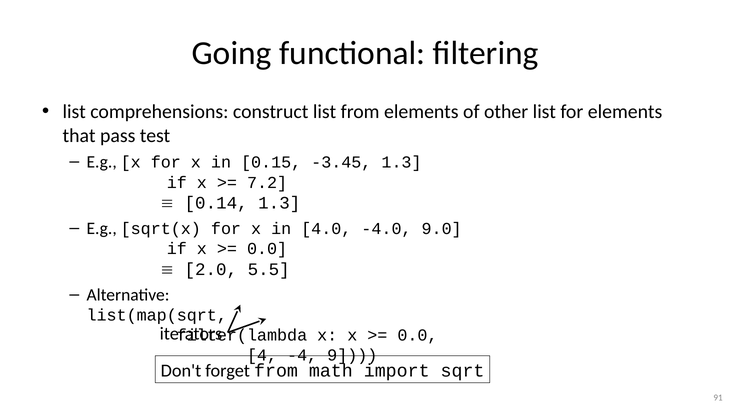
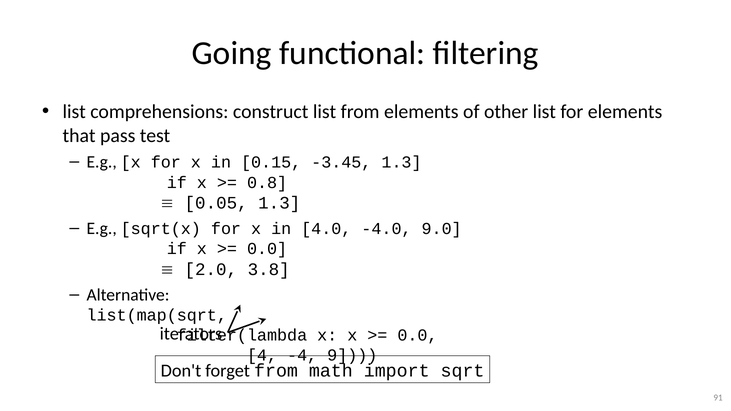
7.2: 7.2 -> 0.8 (267, 183)
0.14: 0.14 -> 0.05 (216, 203)
5.5: 5.5 -> 3.8 (269, 270)
